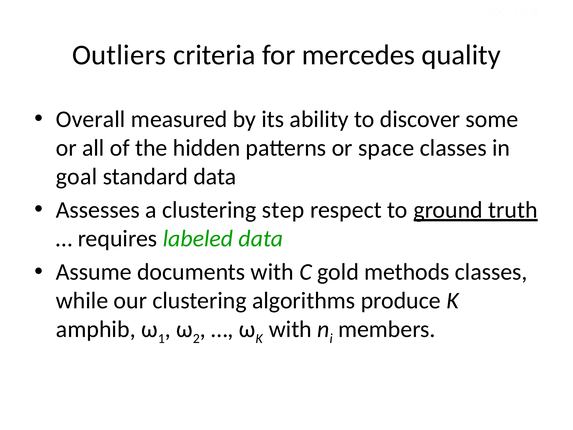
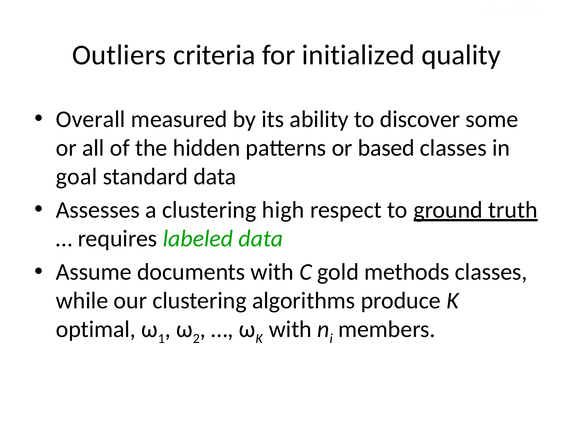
mercedes: mercedes -> initialized (358, 55)
space: space -> based (386, 148)
step: step -> high (283, 210)
amphib: amphib -> optimal (96, 329)
